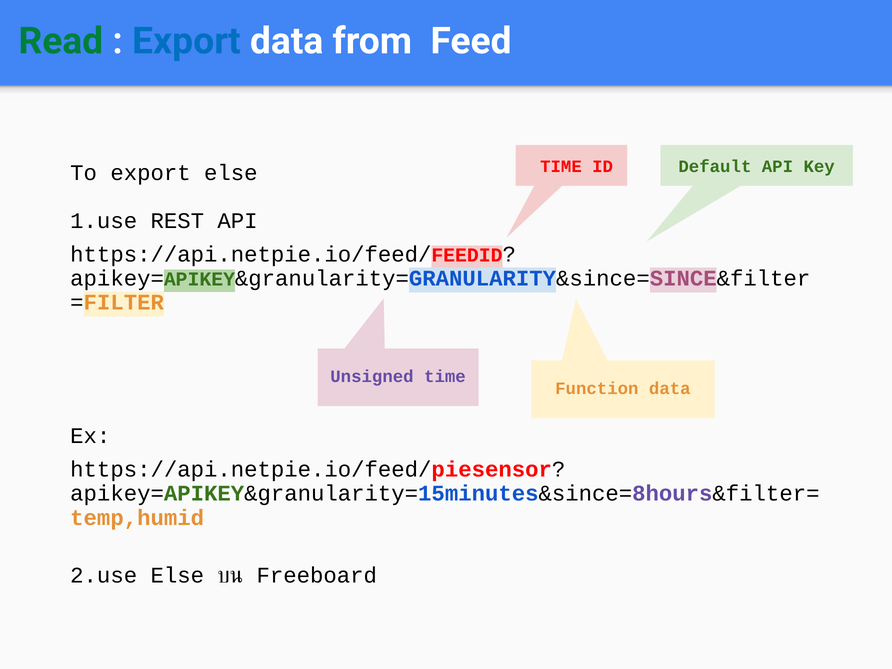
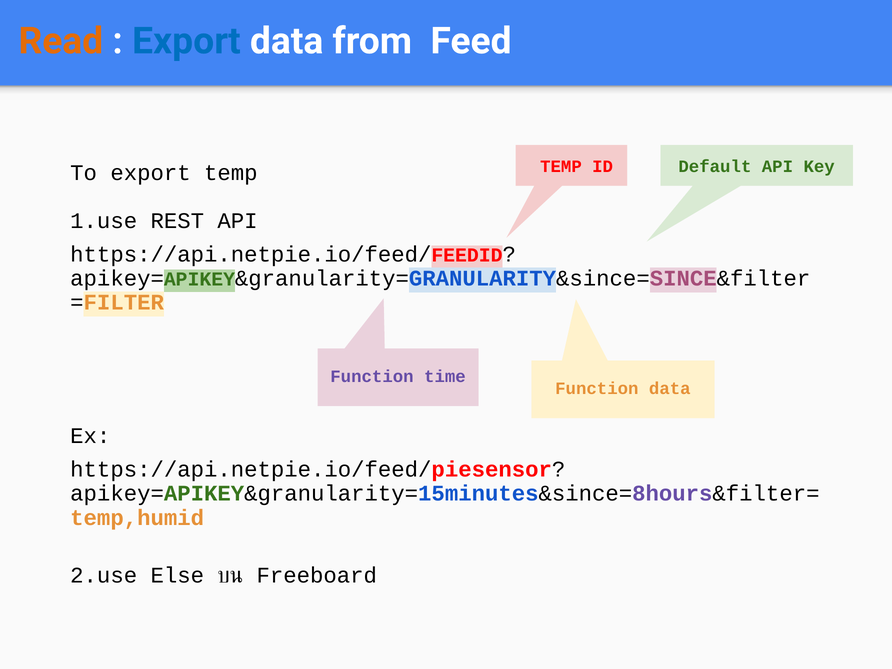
Read colour: green -> orange (61, 41)
TIME: TIME -> TEMP (561, 167)
export else: else -> temp (231, 173)
Unsigned: Unsigned -> Function (372, 377)
